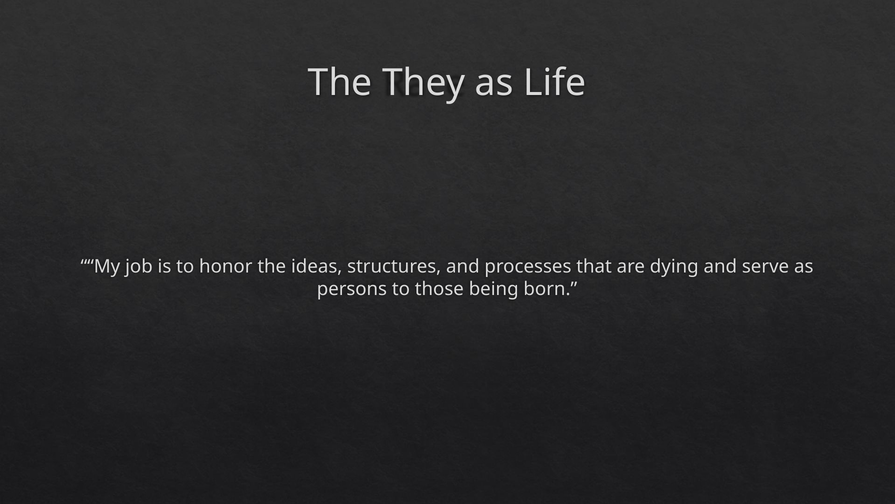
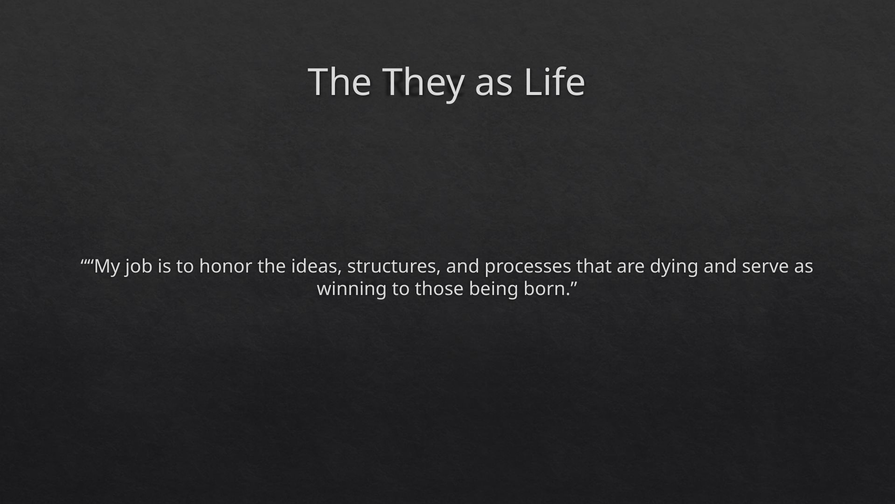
persons: persons -> winning (352, 289)
